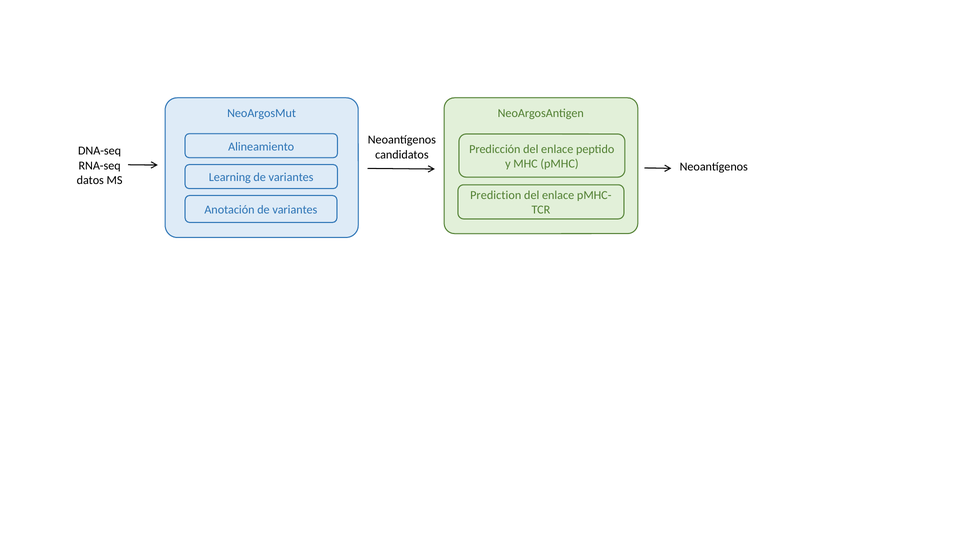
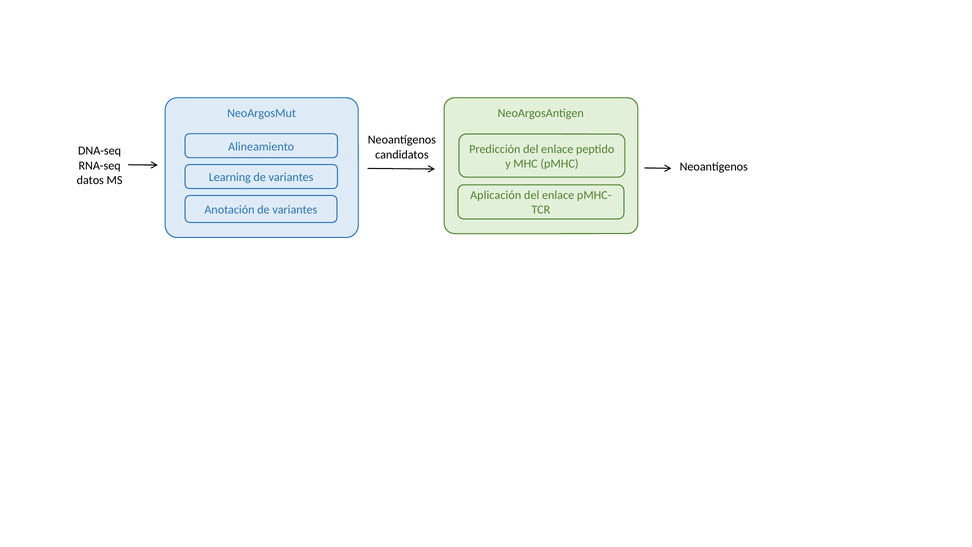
Prediction: Prediction -> Aplicación (496, 195)
